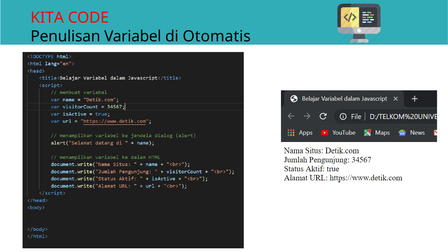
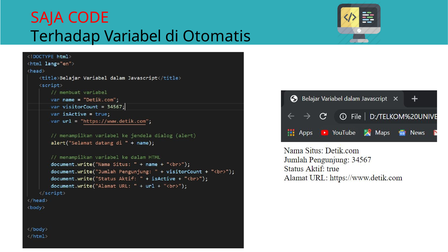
KITA: KITA -> SAJA (47, 18)
Penulisan: Penulisan -> Terhadap (65, 36)
